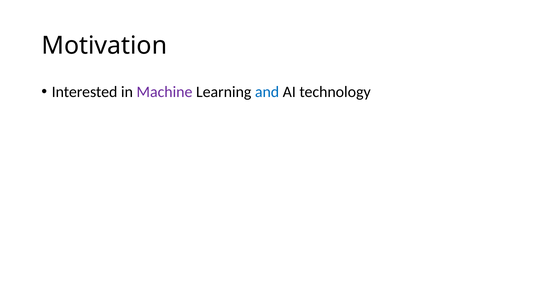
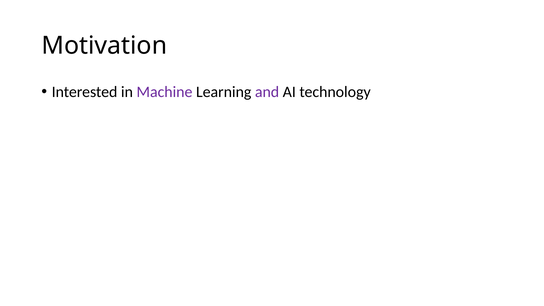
and colour: blue -> purple (267, 92)
